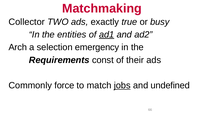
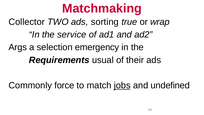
exactly: exactly -> sorting (105, 22)
busy: busy -> wrap (160, 22)
entities: entities -> service (72, 35)
ad1 underline: present -> none (107, 35)
Arch: Arch -> Args (18, 47)
const: const -> usual (103, 60)
